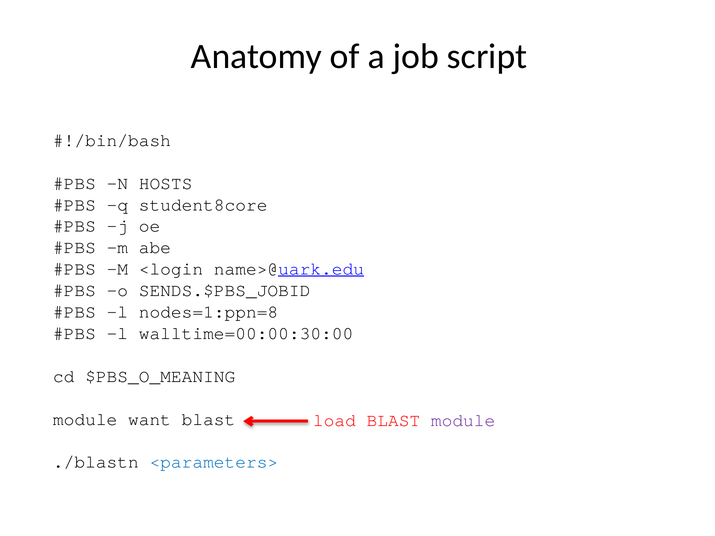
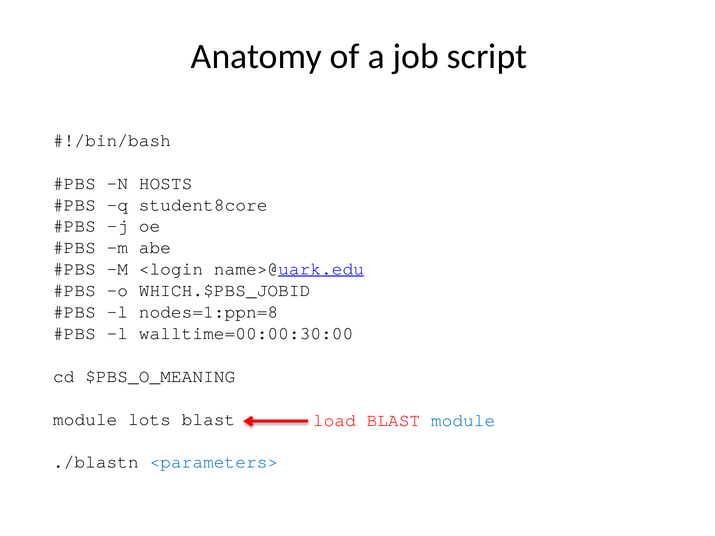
SENDS.$PBS_JOBID: SENDS.$PBS_JOBID -> WHICH.$PBS_JOBID (225, 291)
want: want -> lots (150, 419)
module colour: purple -> blue (463, 420)
